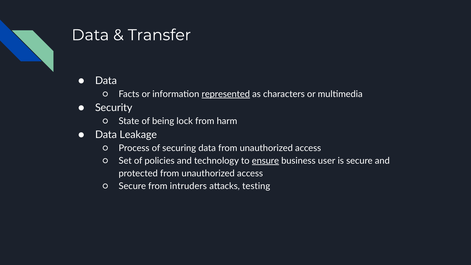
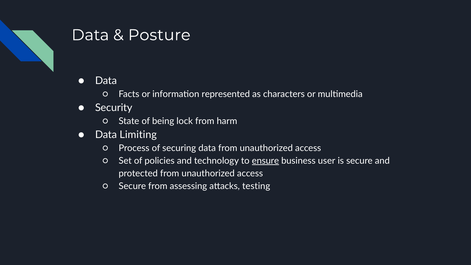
Transfer: Transfer -> Posture (159, 35)
represented underline: present -> none (226, 94)
Leakage: Leakage -> Limiting (138, 135)
intruders: intruders -> assessing (188, 186)
